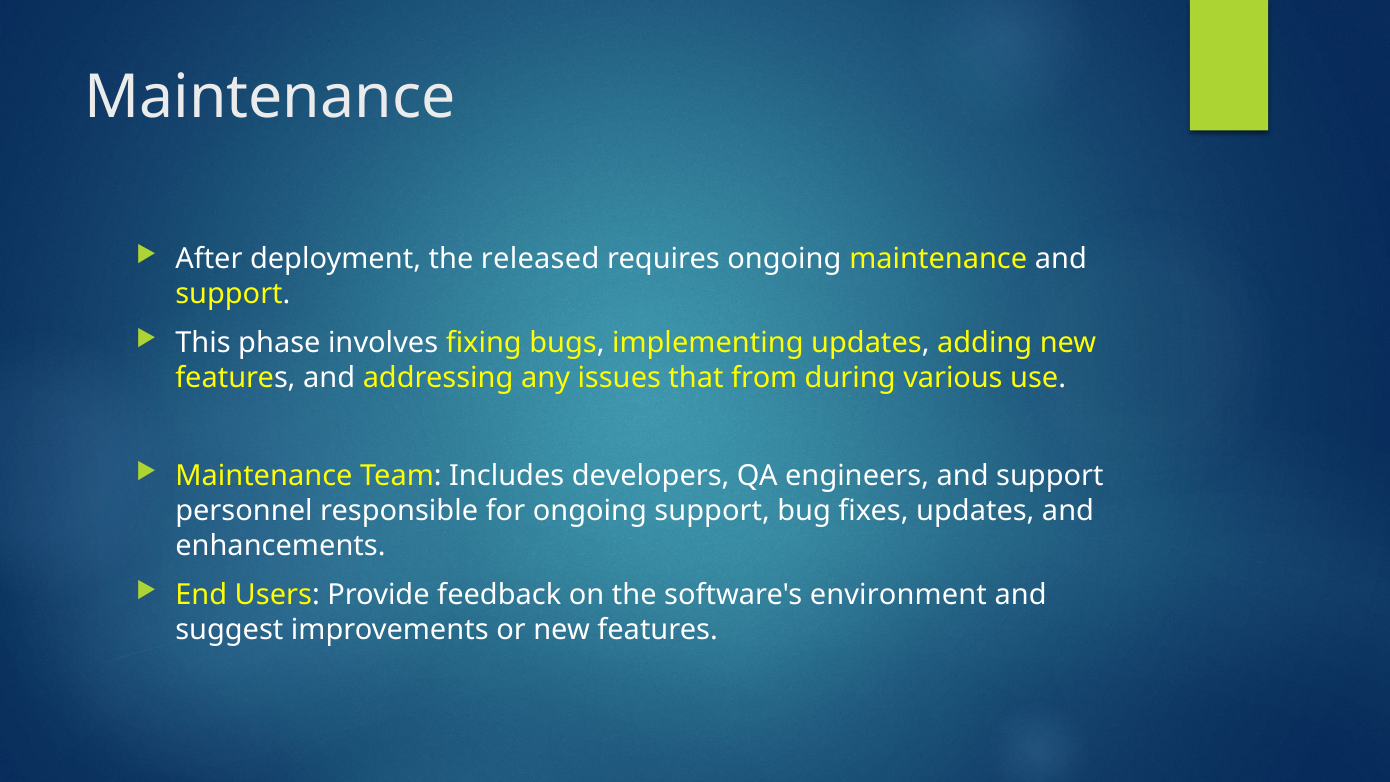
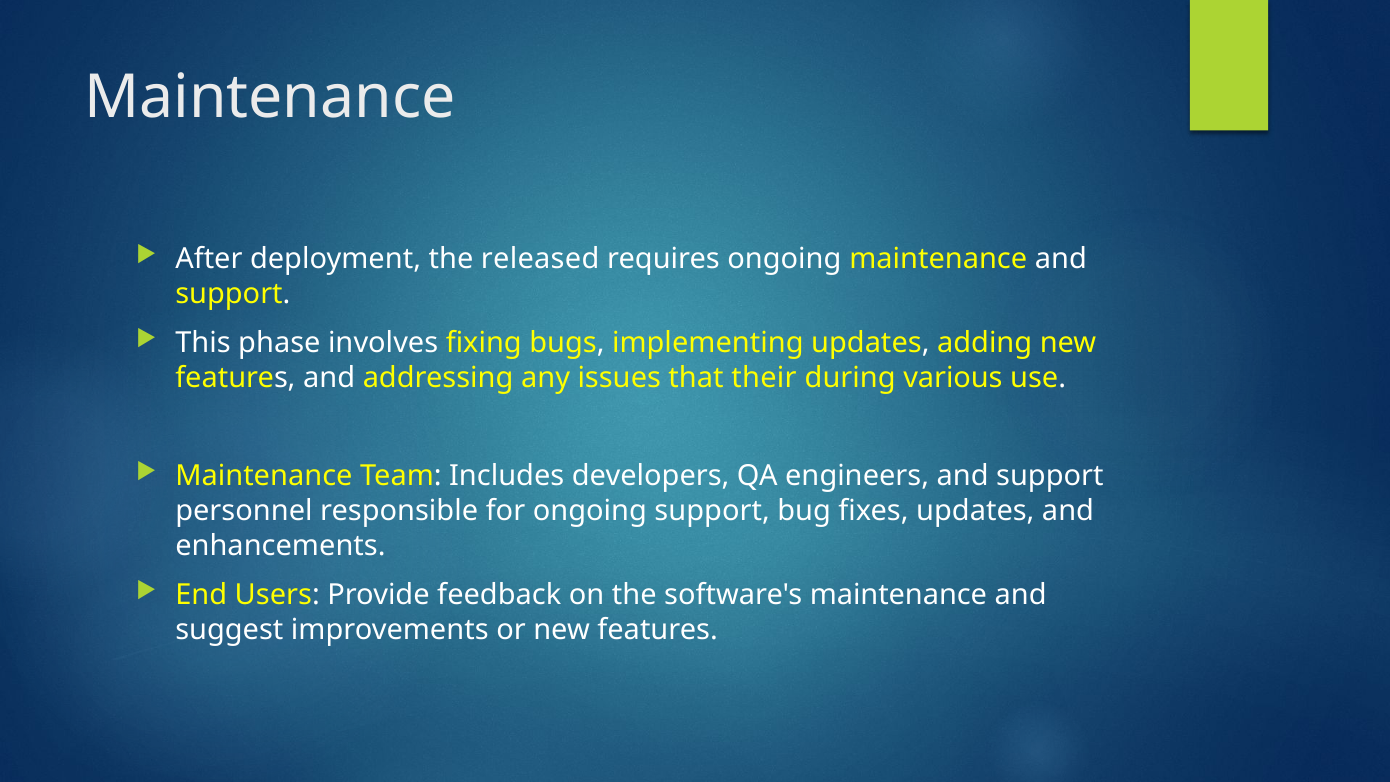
from: from -> their (764, 377)
software's environment: environment -> maintenance (898, 595)
